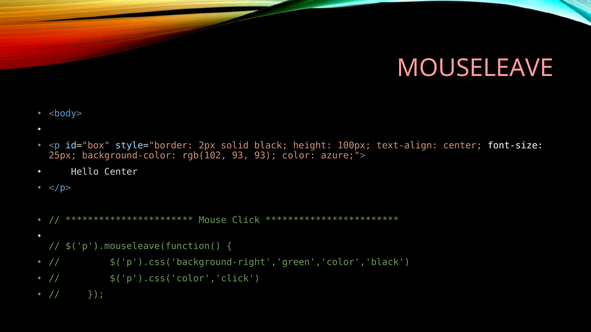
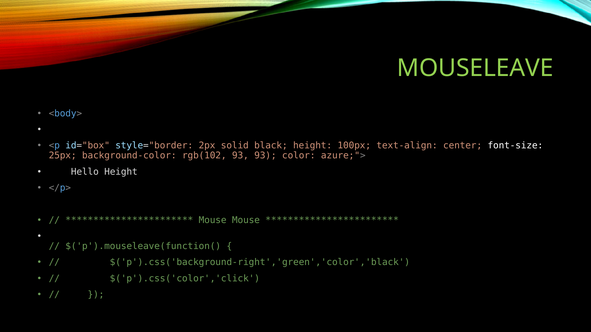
MOUSELEAVE colour: pink -> light green (475, 68)
Hello Center: Center -> Height (121, 172)
Mouse Click: Click -> Mouse (246, 220)
